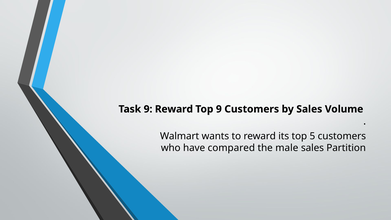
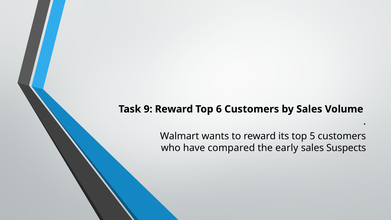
Top 9: 9 -> 6 (219, 109)
male: male -> early (287, 148)
Partition: Partition -> Suspects (346, 148)
